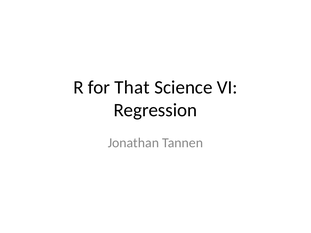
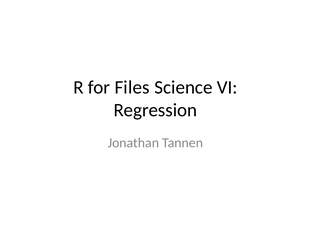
That: That -> Files (132, 87)
